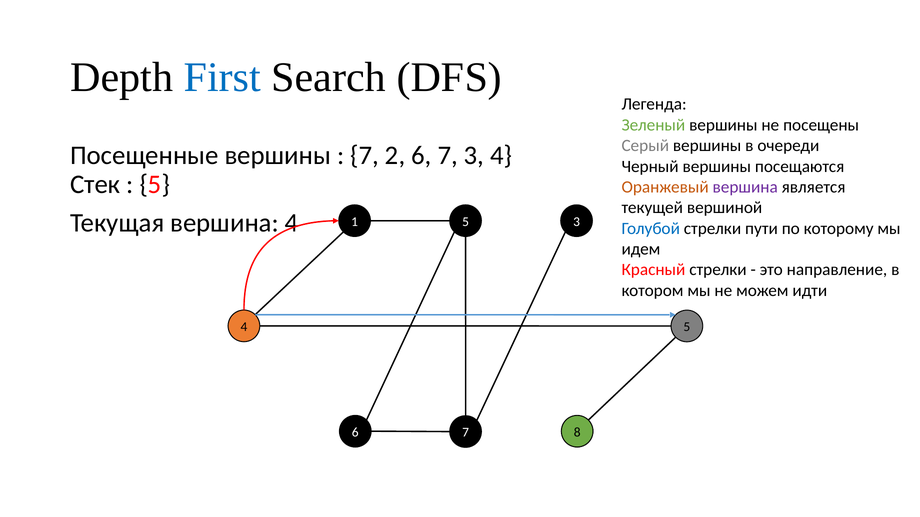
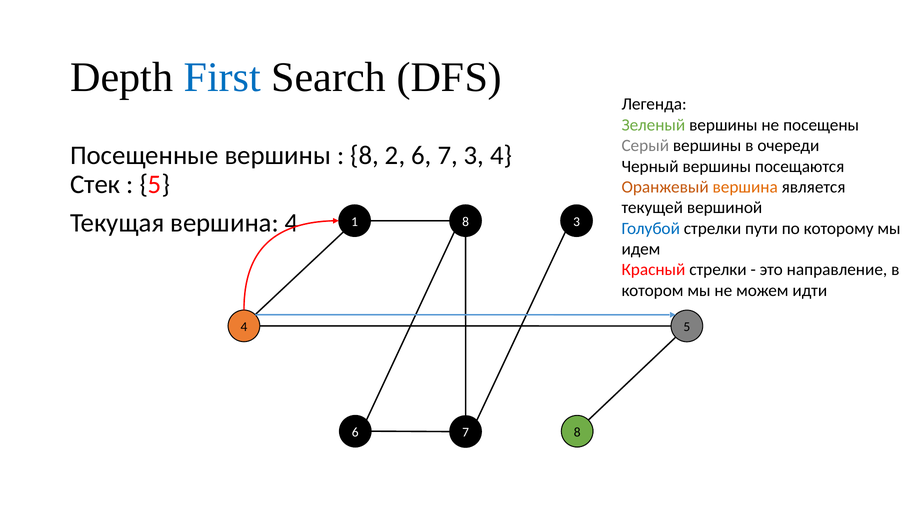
7: 7 -> 8 (365, 156)
вершина colour: purple -> orange (745, 187)
1 5: 5 -> 8 (466, 222)
